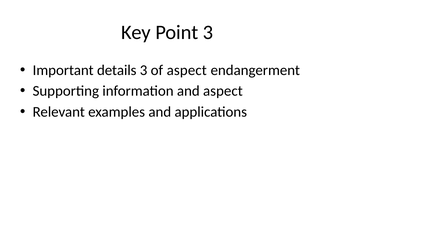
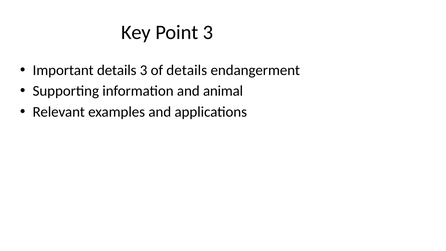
of aspect: aspect -> details (187, 70)
and aspect: aspect -> animal (223, 91)
